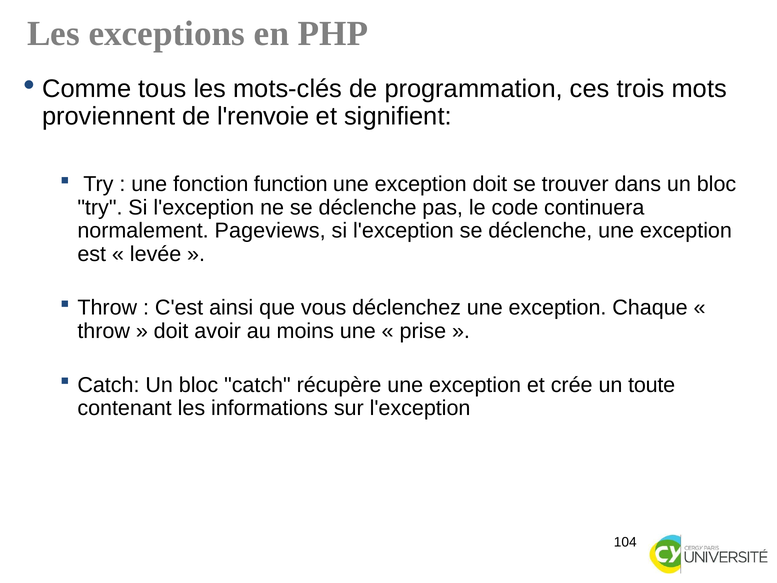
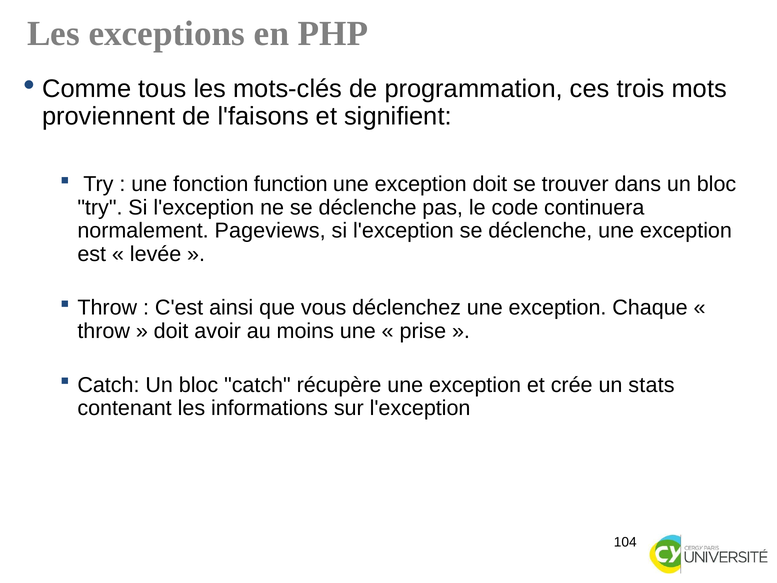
l'renvoie: l'renvoie -> l'faisons (263, 116)
toute: toute -> stats (651, 385)
